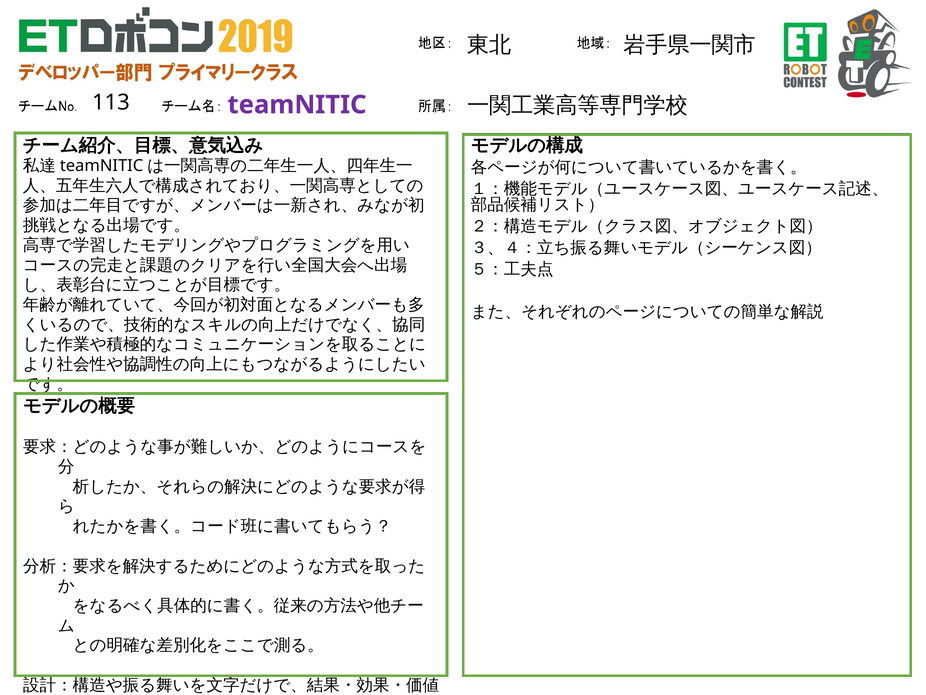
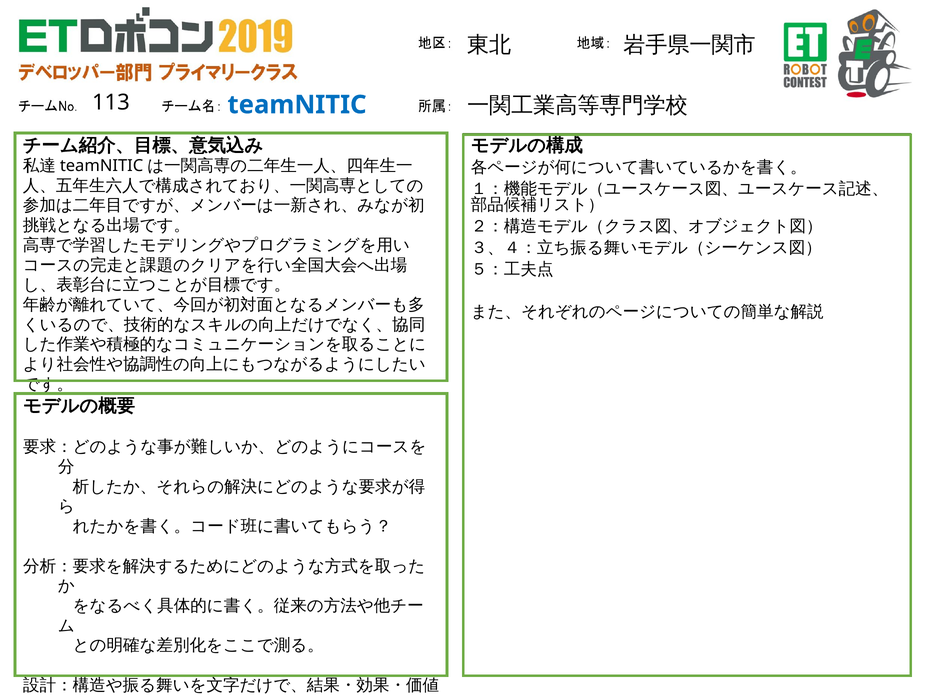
teamNITIC colour: purple -> blue (297, 105)
